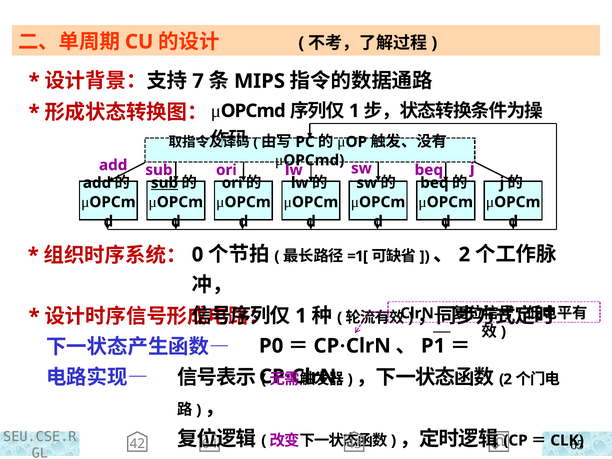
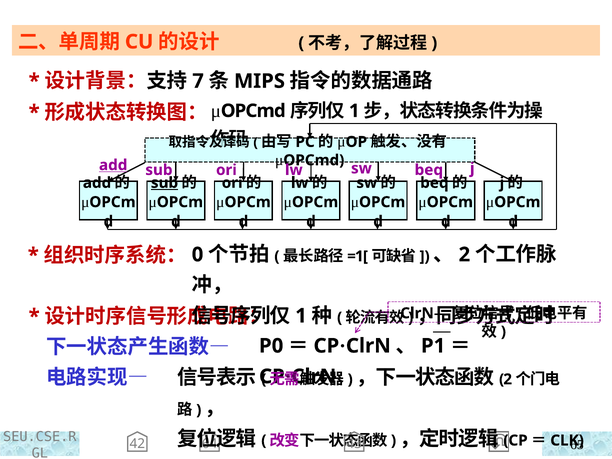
add underline: none -> present (113, 165)
